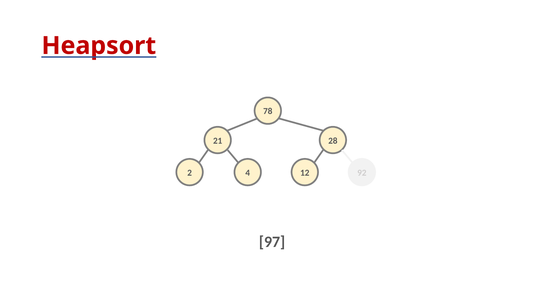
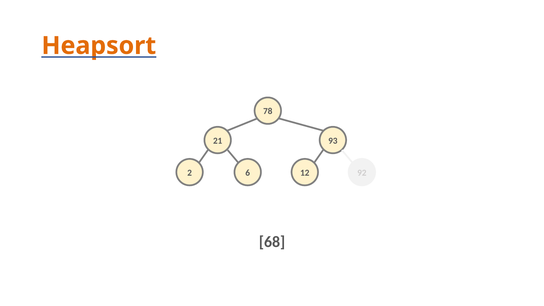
Heapsort colour: red -> orange (99, 46)
28: 28 -> 93 (333, 141)
4: 4 -> 6 (248, 173)
97: 97 -> 68 (272, 242)
